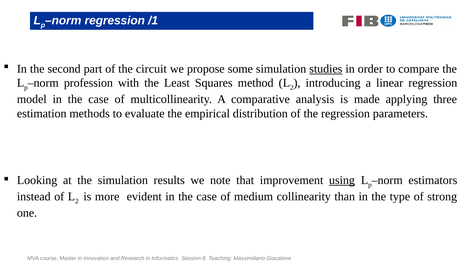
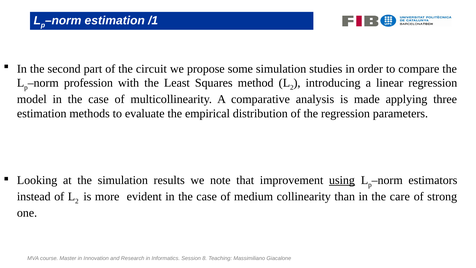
regression: regression -> estimation (115, 21)
studies underline: present -> none (326, 69)
type: type -> care (400, 196)
